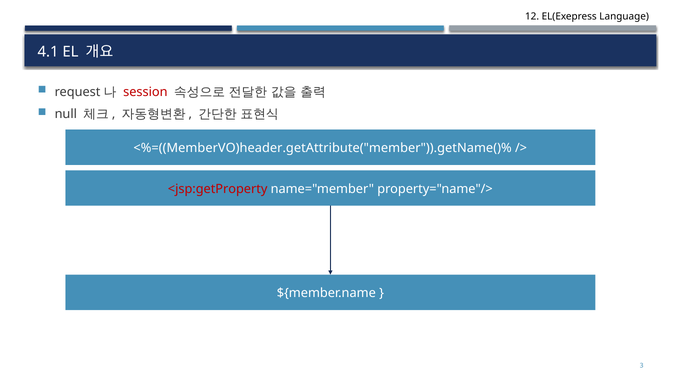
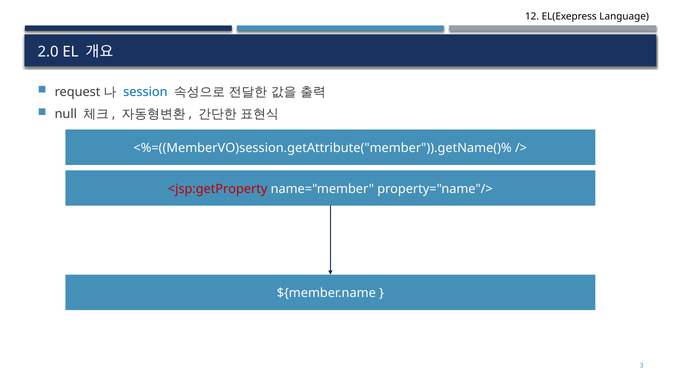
4.1: 4.1 -> 2.0 (48, 52)
session colour: red -> blue (145, 92)
<%=((MemberVO)header.getAttribute("member")).getName()%: <%=((MemberVO)header.getAttribute("member")).getName()% -> <%=((MemberVO)session.getAttribute("member")).getName()% (323, 148)
